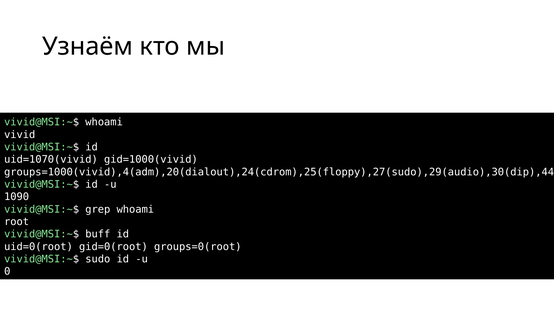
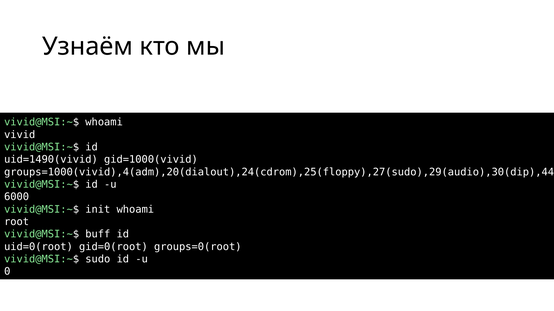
uid=1070(vivid: uid=1070(vivid -> uid=1490(vivid (51, 160)
1090: 1090 -> 6000 (17, 197)
grep: grep -> init (98, 210)
